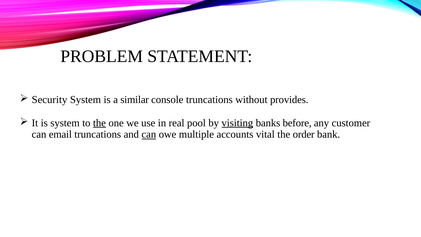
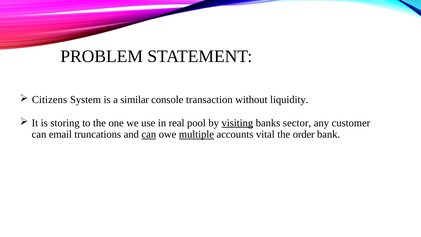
Security: Security -> Citizens (50, 99)
console truncations: truncations -> transaction (209, 99)
provides: provides -> liquidity (289, 99)
is system: system -> storing (65, 123)
the underline: present -> none (99, 123)
before: before -> sector (297, 123)
multiple underline: none -> present (196, 134)
